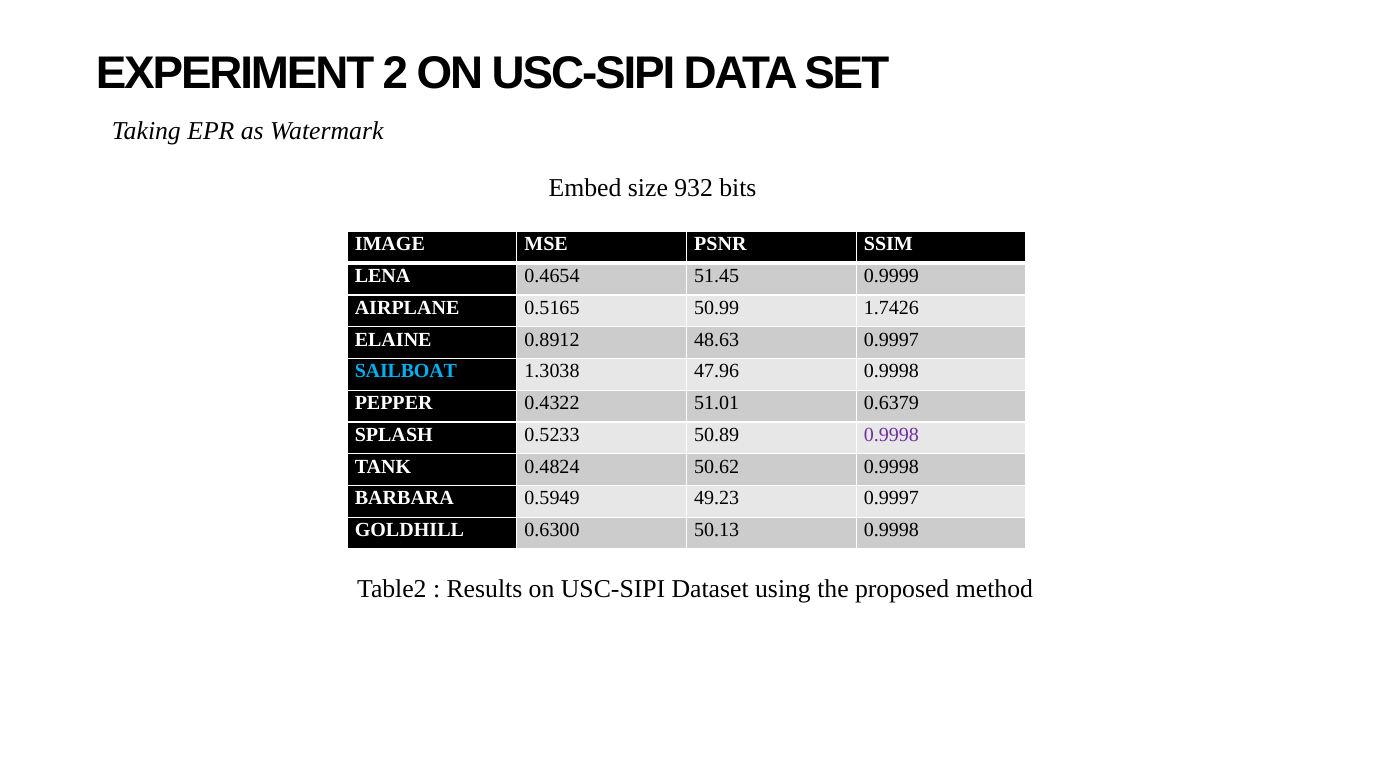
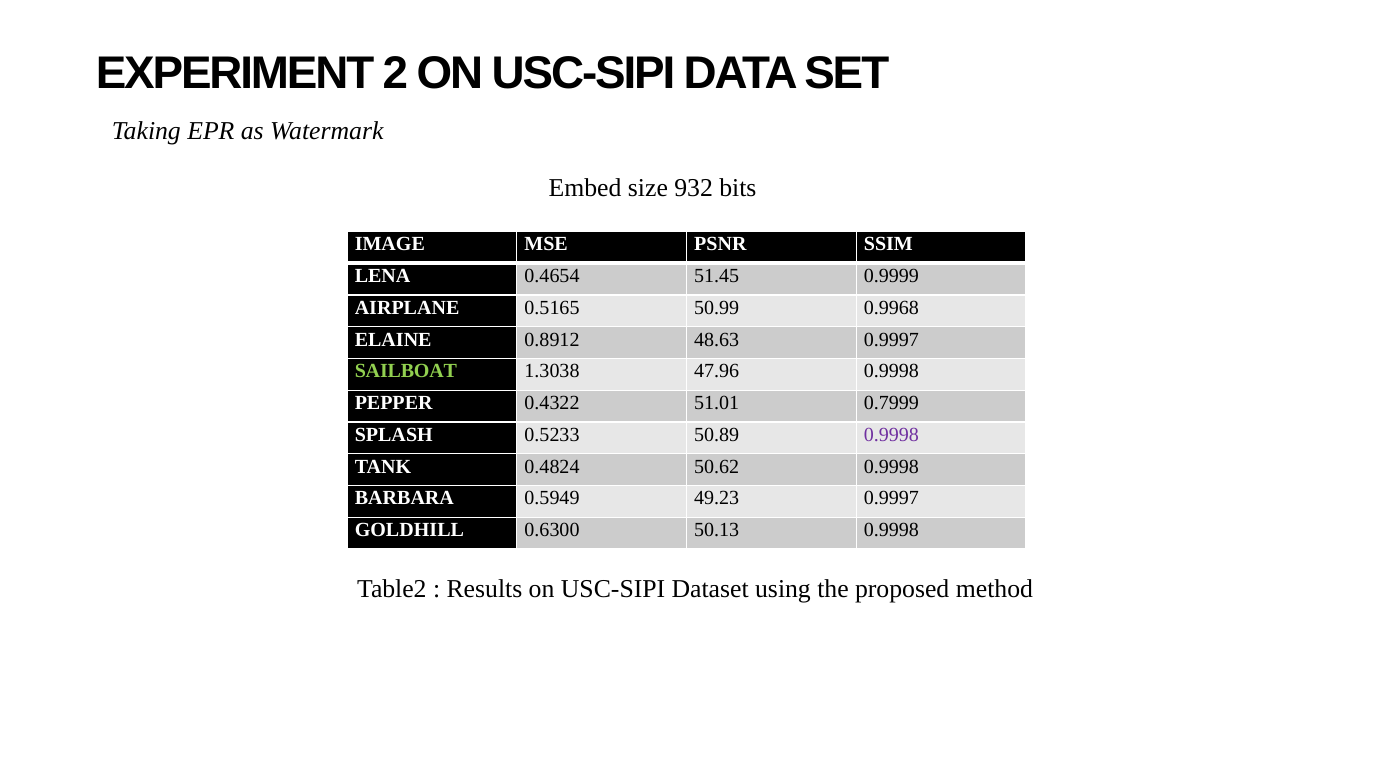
1.7426: 1.7426 -> 0.9968 (891, 308)
SAILBOAT colour: light blue -> light green (406, 371)
0.6379: 0.6379 -> 0.7999 (891, 403)
